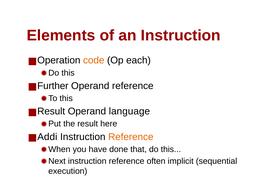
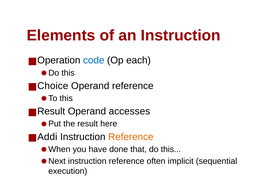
code colour: orange -> blue (94, 61)
Further: Further -> Choice (53, 86)
language: language -> accesses (129, 112)
